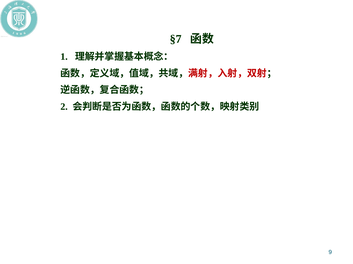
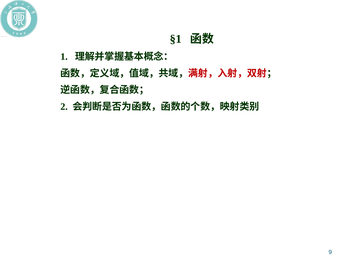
§7: §7 -> §1 (176, 39)
